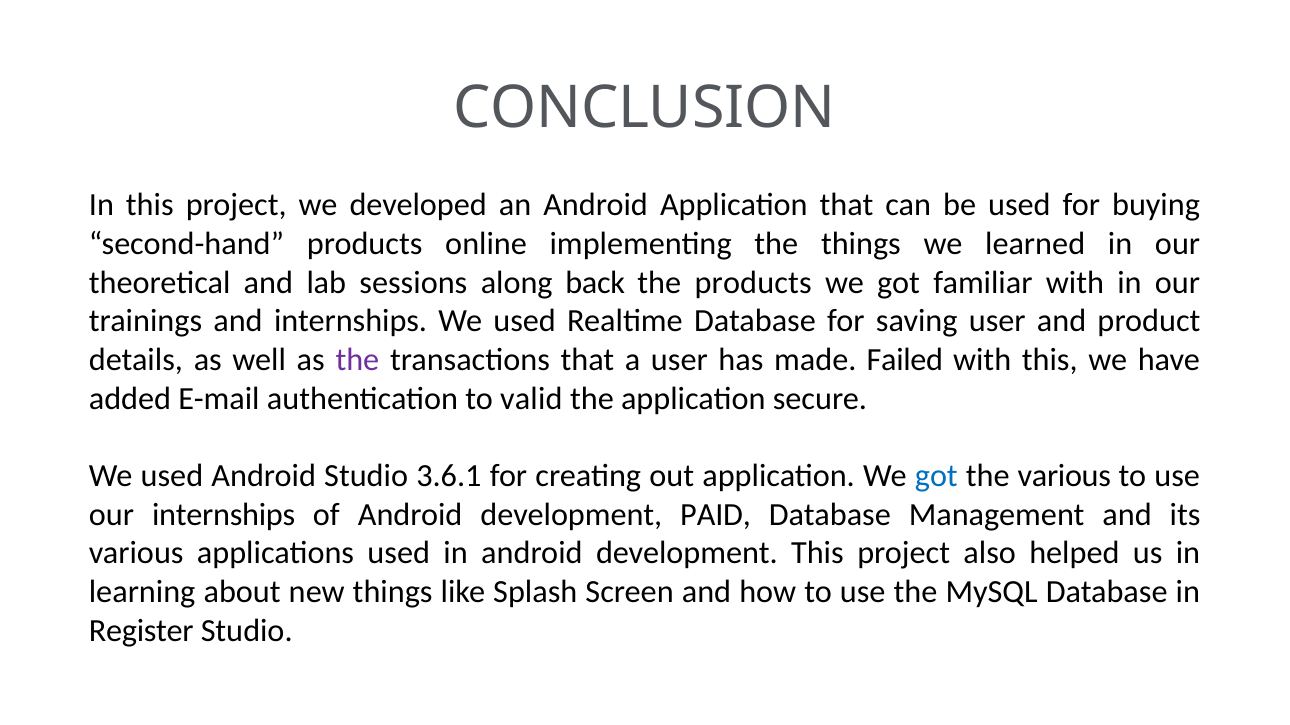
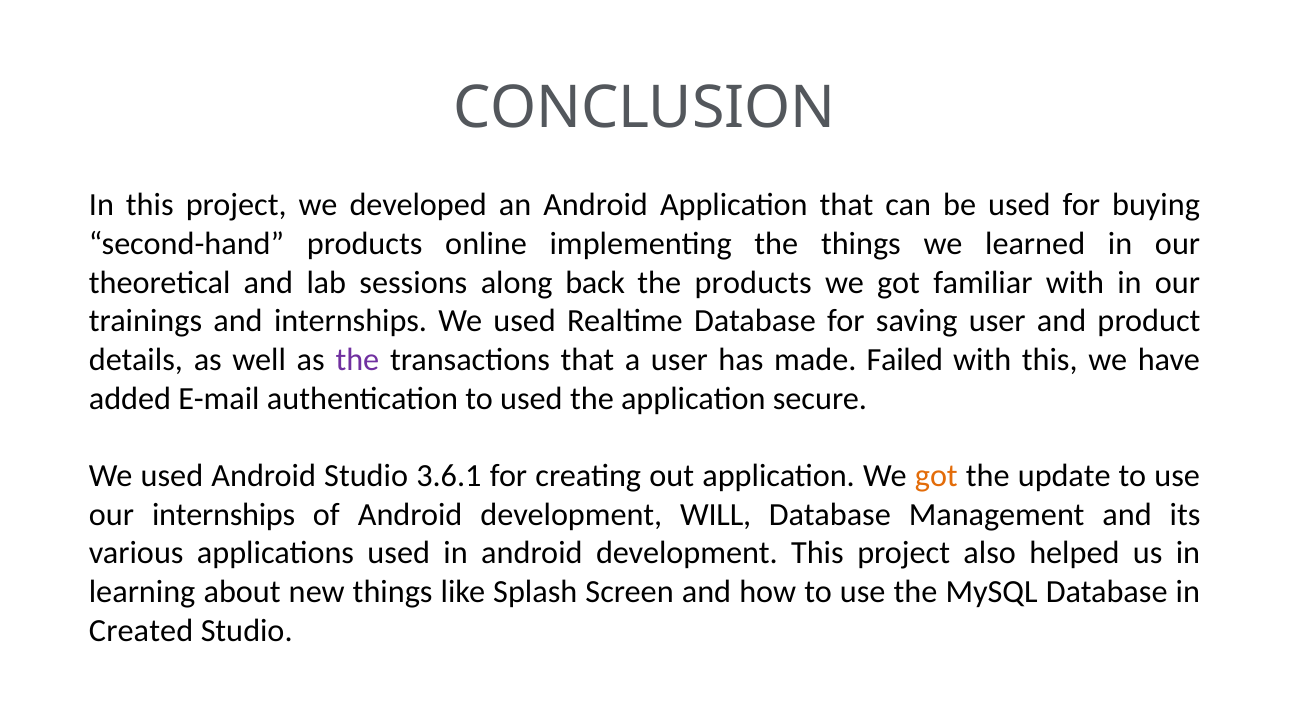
to valid: valid -> used (531, 399)
got colour: blue -> orange (936, 476)
the various: various -> update (1064, 476)
PAID: PAID -> WILL (716, 515)
Register: Register -> Created (141, 631)
